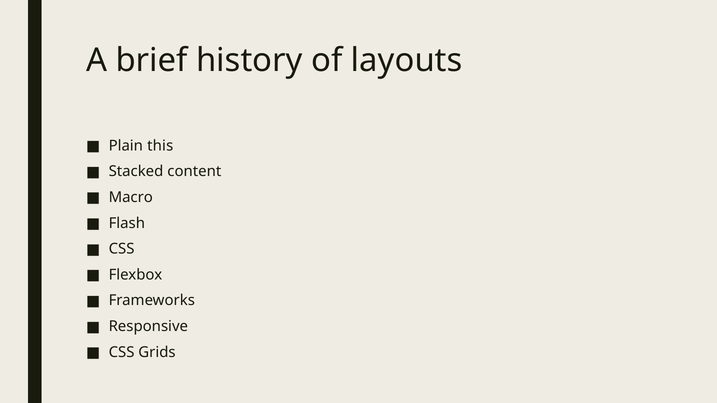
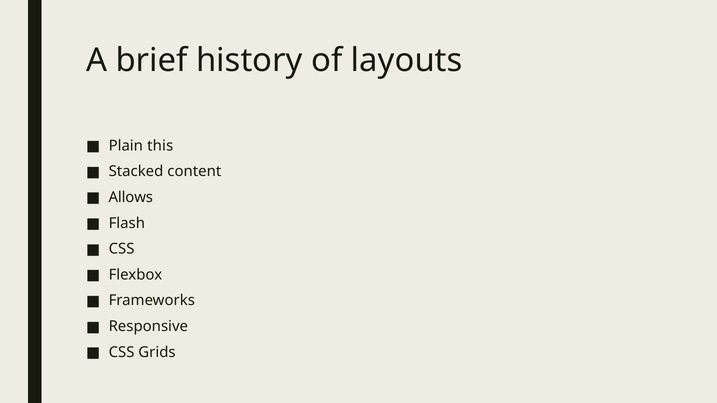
Macro: Macro -> Allows (131, 197)
